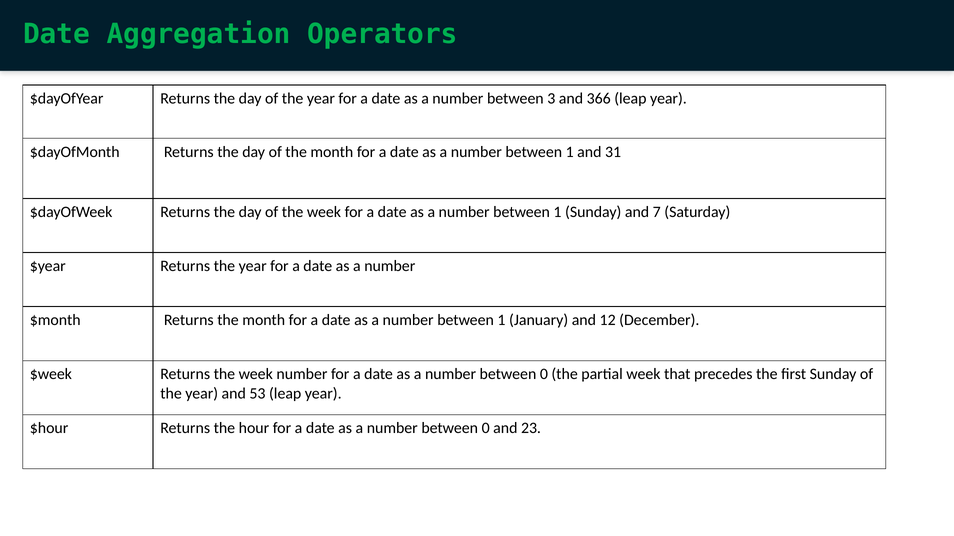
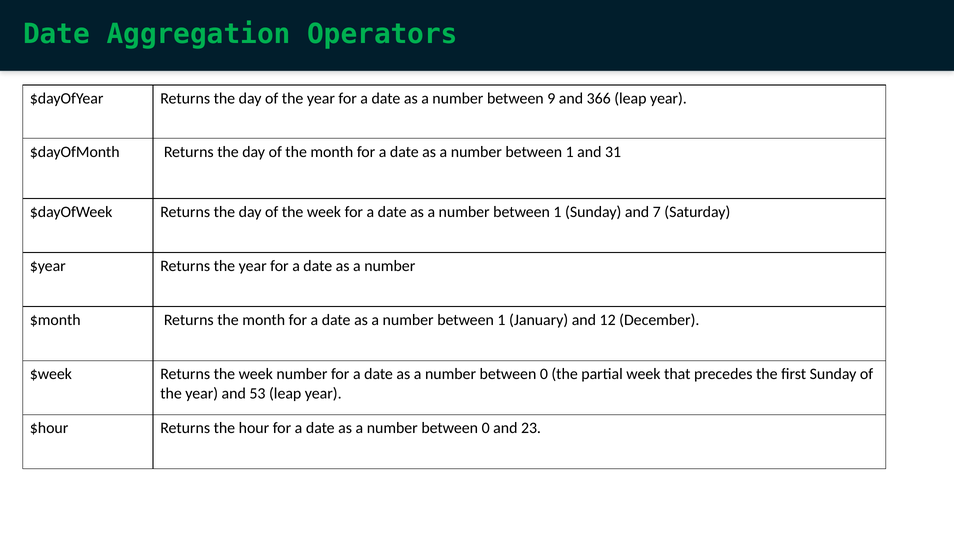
3: 3 -> 9 (551, 99)
